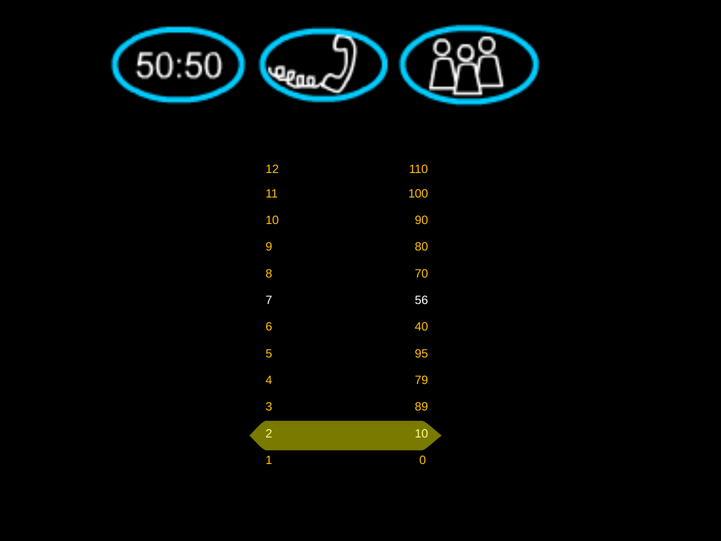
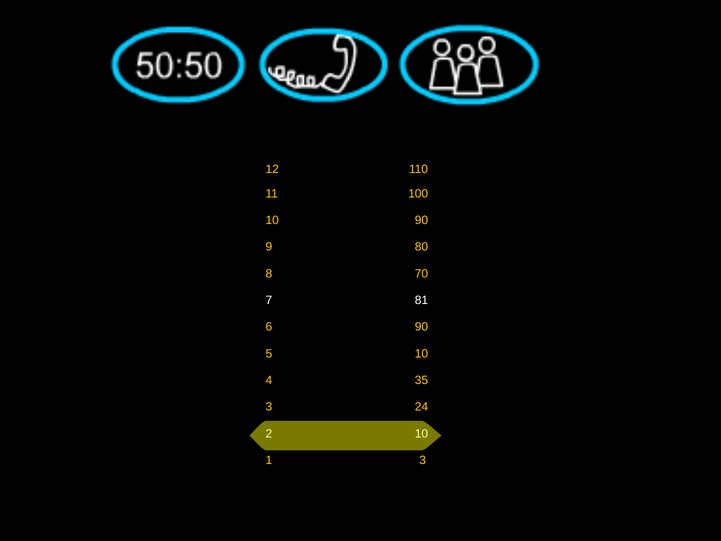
56: 56 -> 81 (421, 300)
6 40: 40 -> 90 (421, 327)
5 95: 95 -> 10 (421, 353)
79: 79 -> 35 (421, 380)
89: 89 -> 24 (421, 407)
1 0: 0 -> 3 (423, 460)
